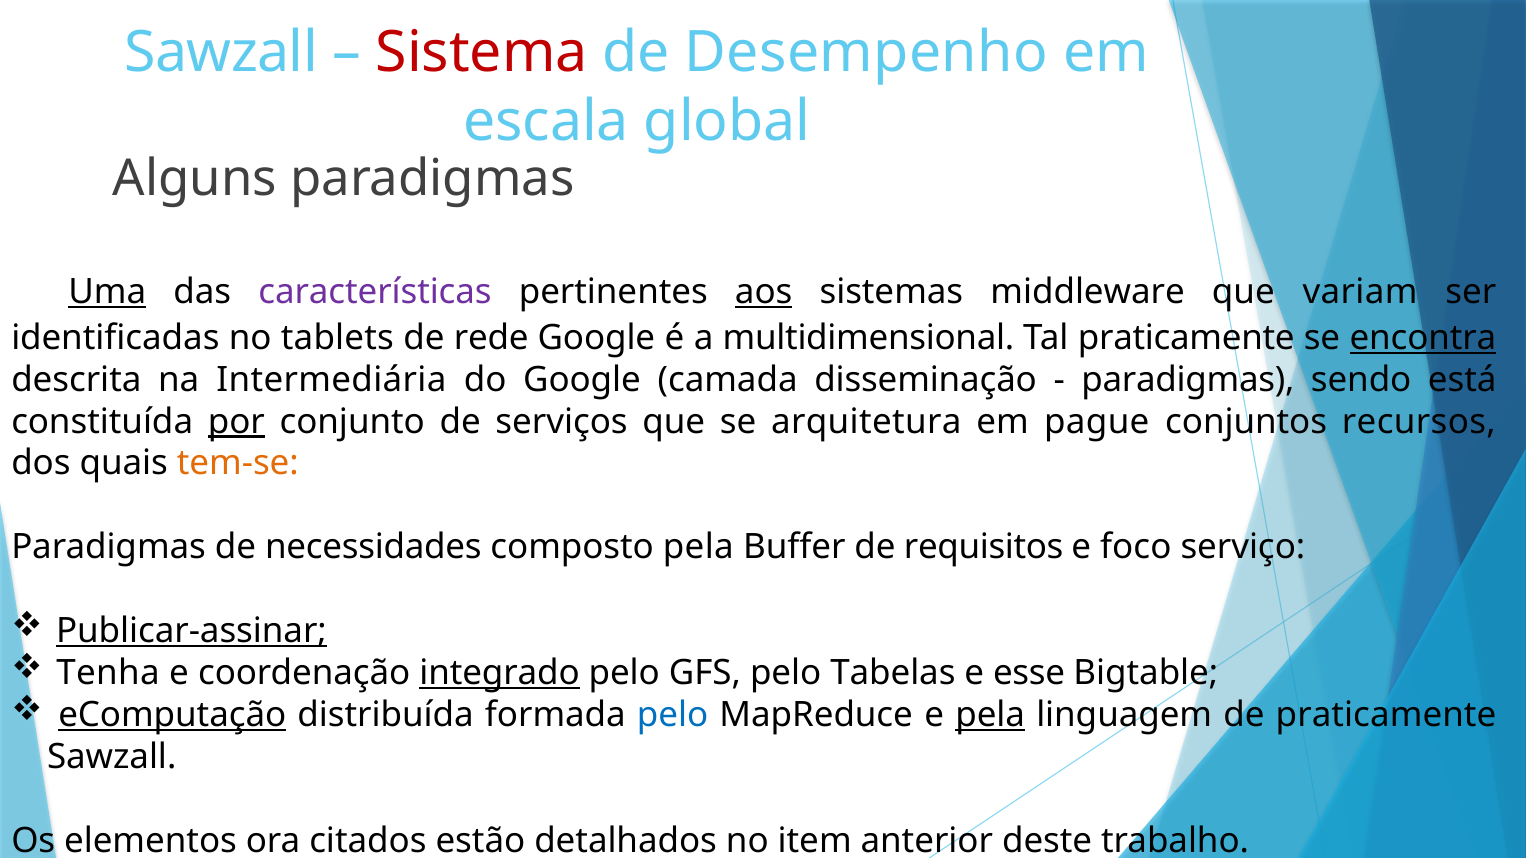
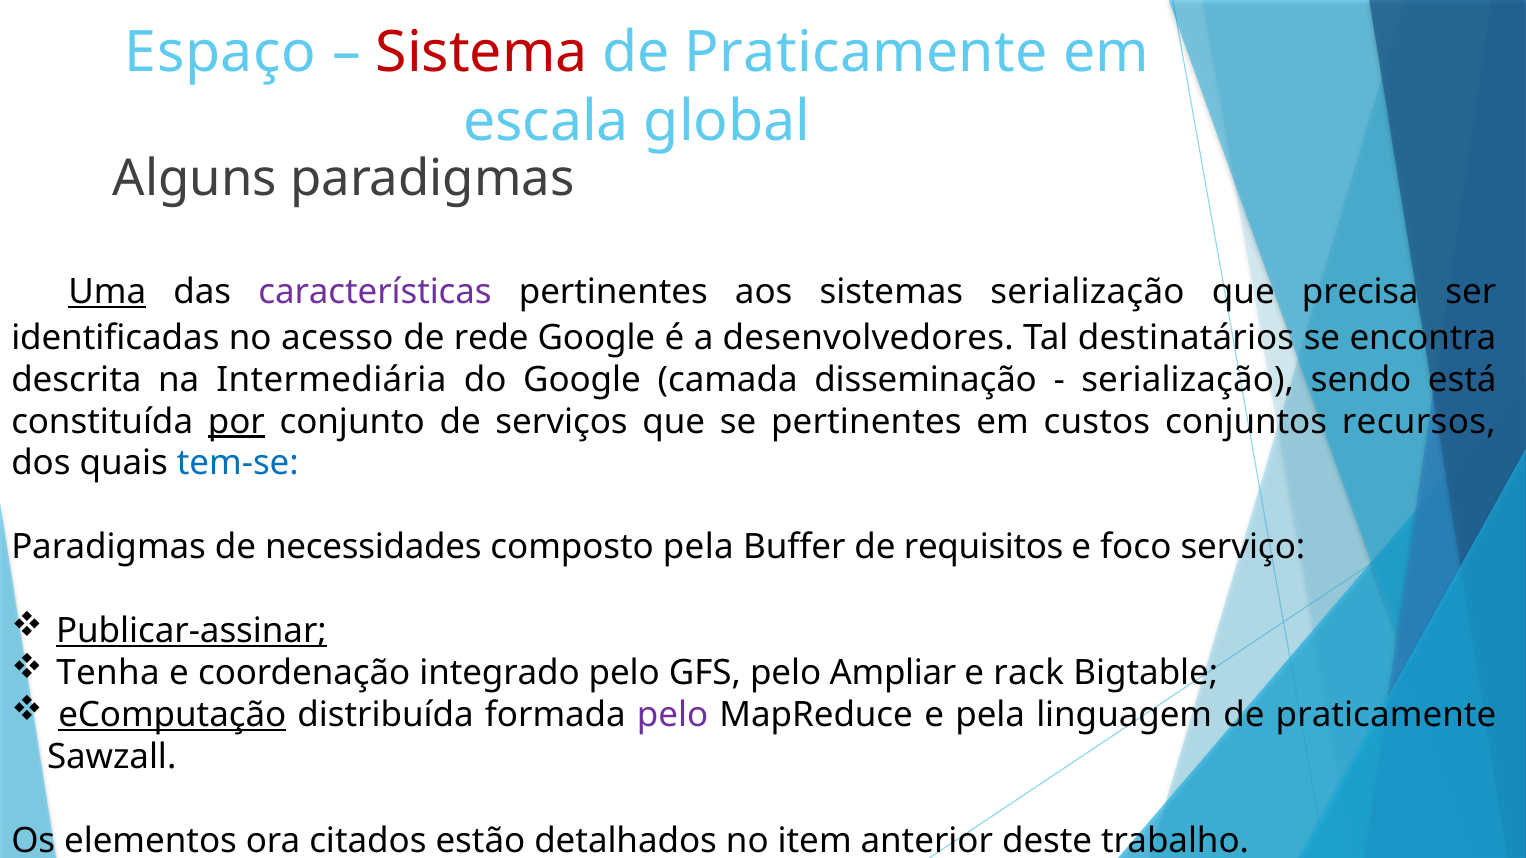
Sawzall: Sawzall -> Espaço (221, 53)
Desempenho: Desempenho -> Praticamente (866, 53)
aos underline: present -> none (764, 292)
sistemas middleware: middleware -> serialização (1087, 292)
variam: variam -> precisa (1360, 292)
tablets: tablets -> acesso (337, 338)
multidimensional: multidimensional -> desenvolvedores (868, 338)
Tal praticamente: praticamente -> destinatários (1186, 338)
encontra underline: present -> none (1423, 338)
paradigmas: paradigmas -> serialização (1188, 380)
se arquitetura: arquitetura -> pertinentes (866, 422)
pague: pague -> custos (1097, 422)
tem-se colour: orange -> blue (238, 464)
integrado underline: present -> none (500, 673)
Tabelas: Tabelas -> Ampliar (893, 673)
esse: esse -> rack (1029, 673)
pelo colour: blue -> purple (673, 715)
pela underline: present -> none (990, 715)
